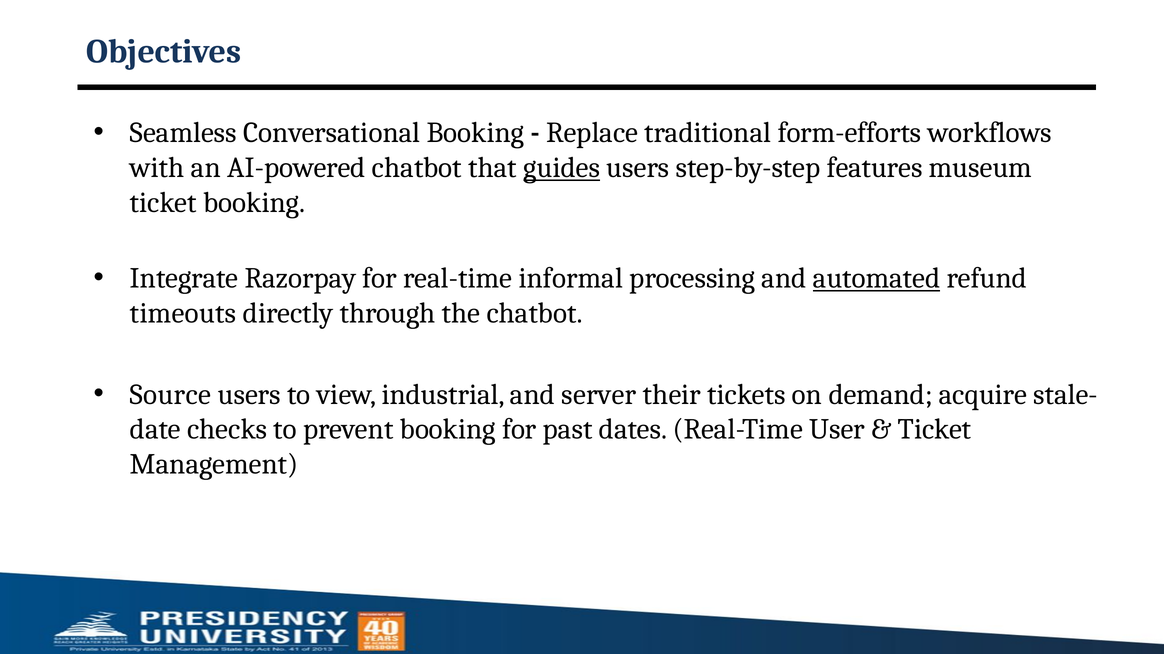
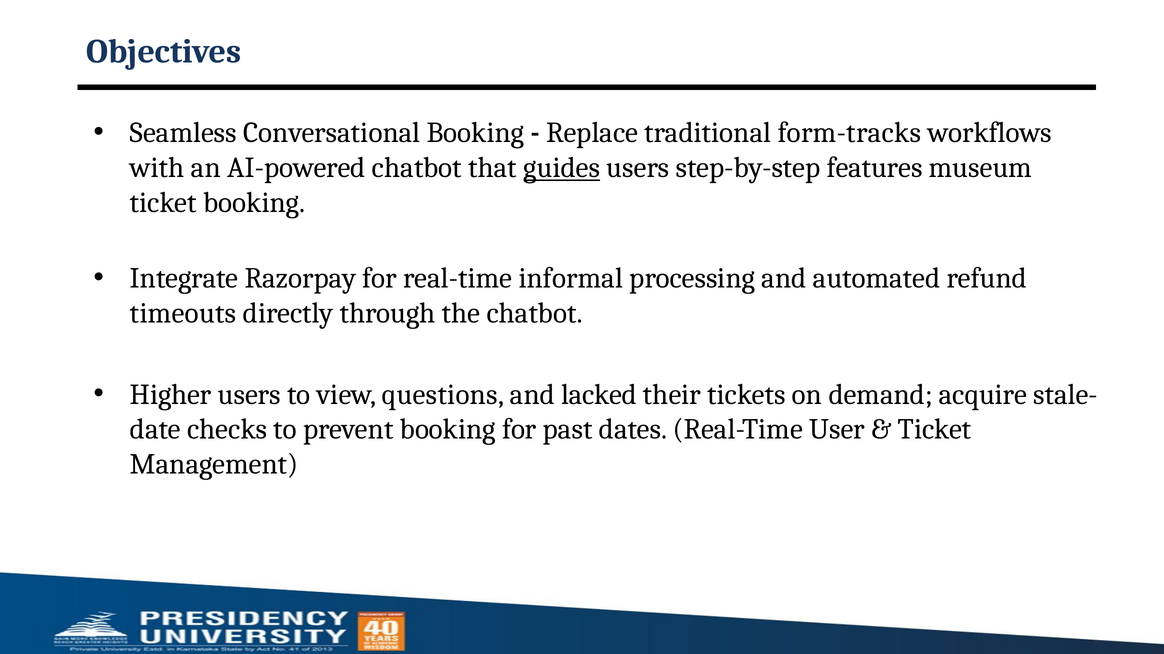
form-efforts: form-efforts -> form-tracks (849, 133)
automated underline: present -> none (877, 278)
Source: Source -> Higher (171, 395)
industrial: industrial -> questions (443, 395)
server: server -> lacked (599, 395)
